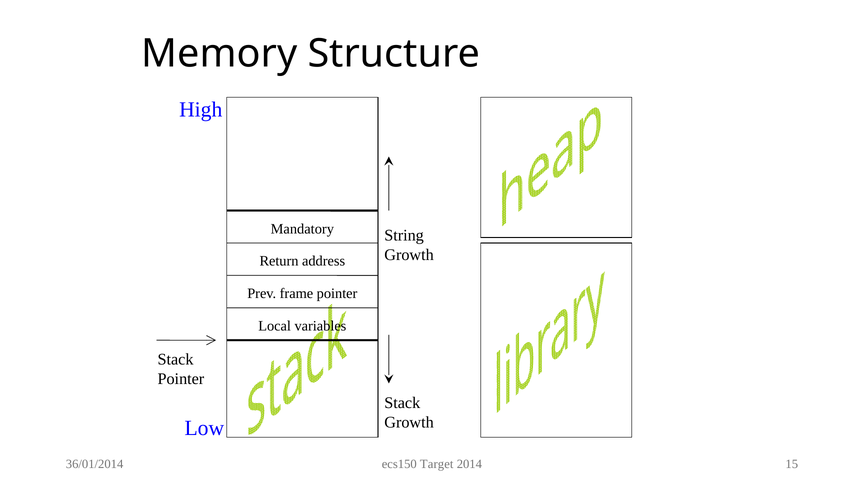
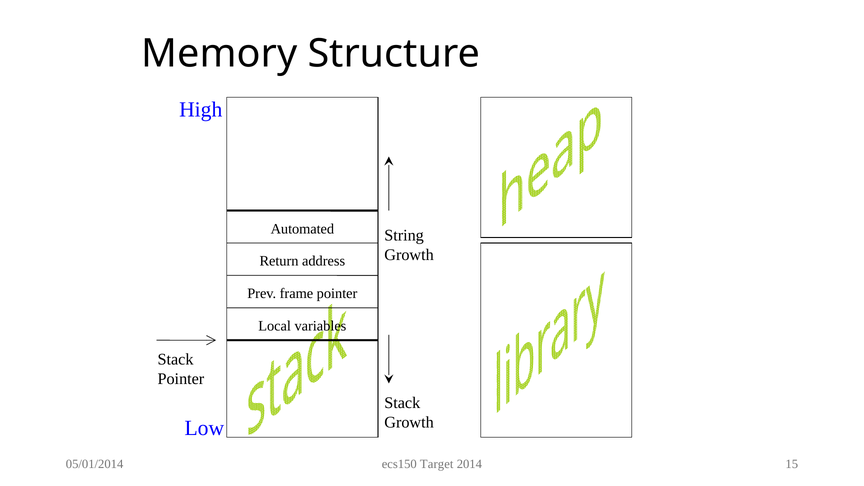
Mandatory: Mandatory -> Automated (302, 229)
36/01/2014: 36/01/2014 -> 05/01/2014 (95, 464)
